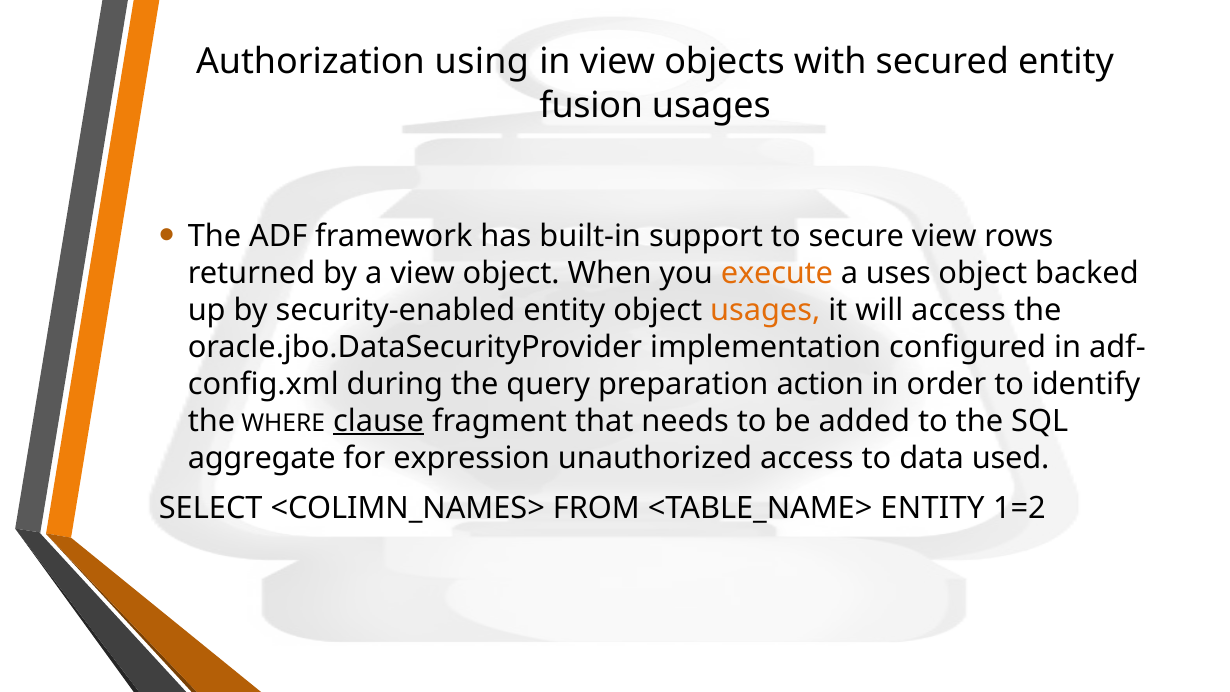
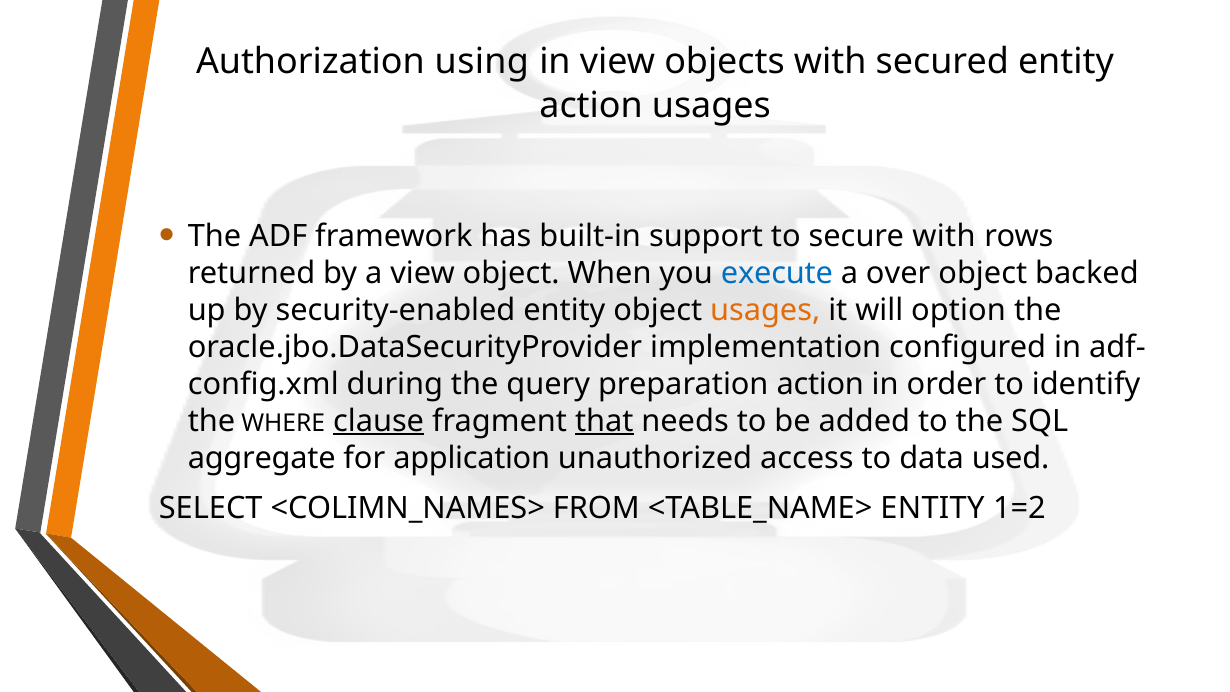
fusion: fusion -> action (591, 105)
secure view: view -> with (944, 236)
execute colour: orange -> blue (777, 273)
uses: uses -> over (898, 273)
will access: access -> option (959, 310)
that underline: none -> present (604, 421)
expression: expression -> application (472, 458)
